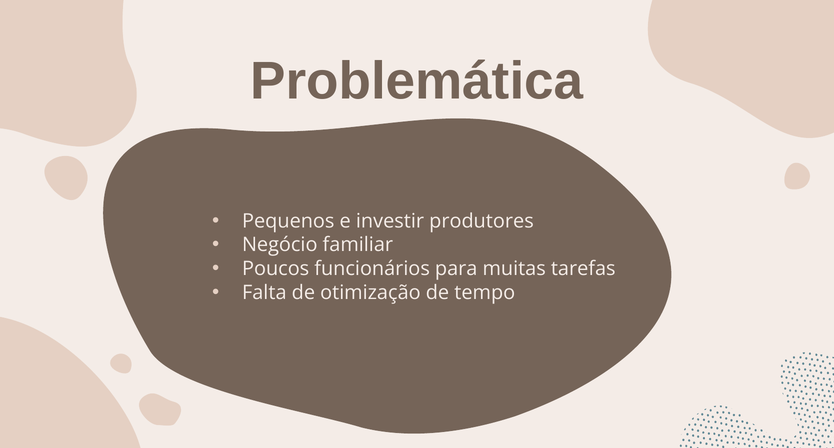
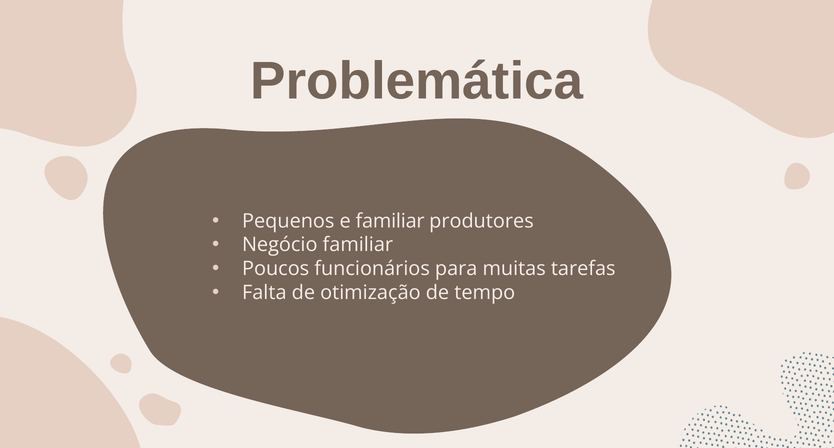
e investir: investir -> familiar (390, 221)
